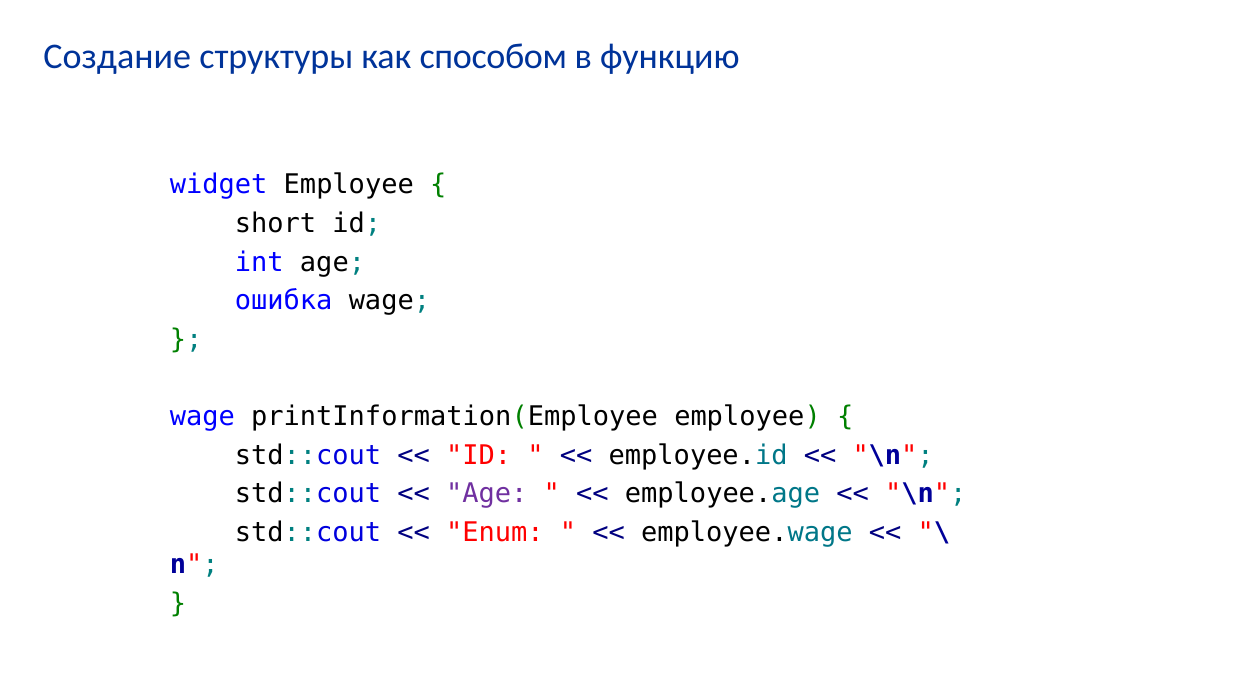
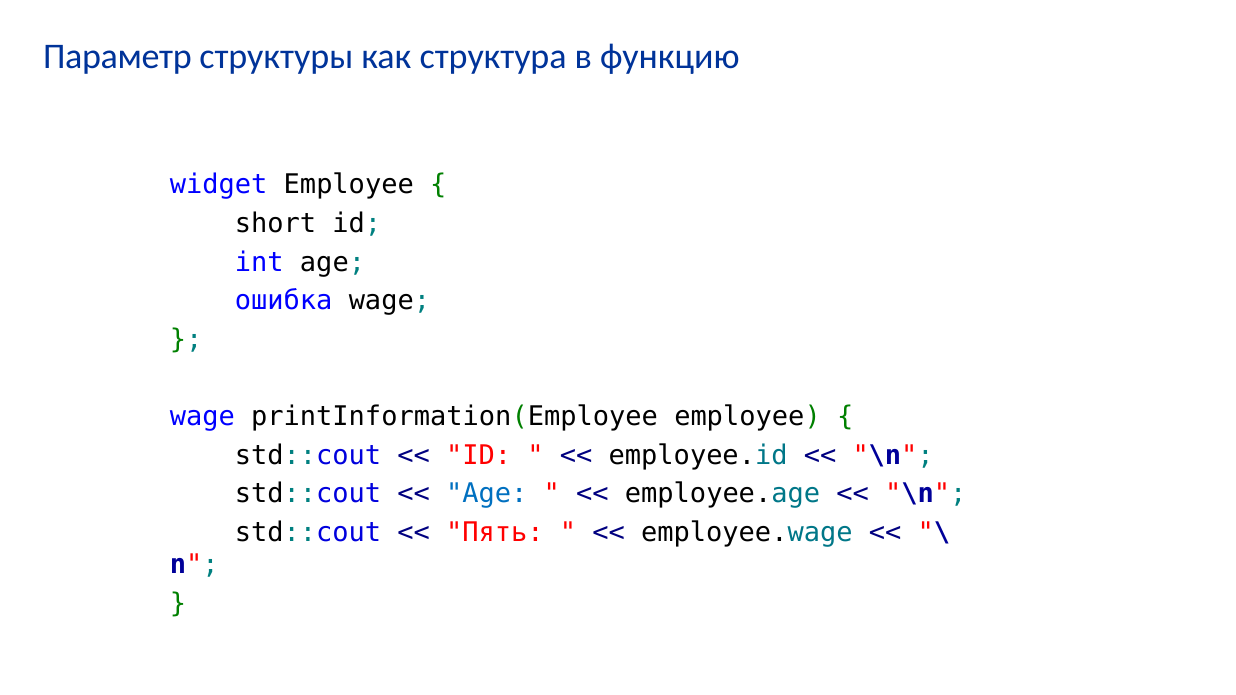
Создание: Создание -> Параметр (117, 57)
способом: способом -> структура (493, 57)
Age colour: purple -> blue (487, 494)
Enum: Enum -> Пять (495, 532)
